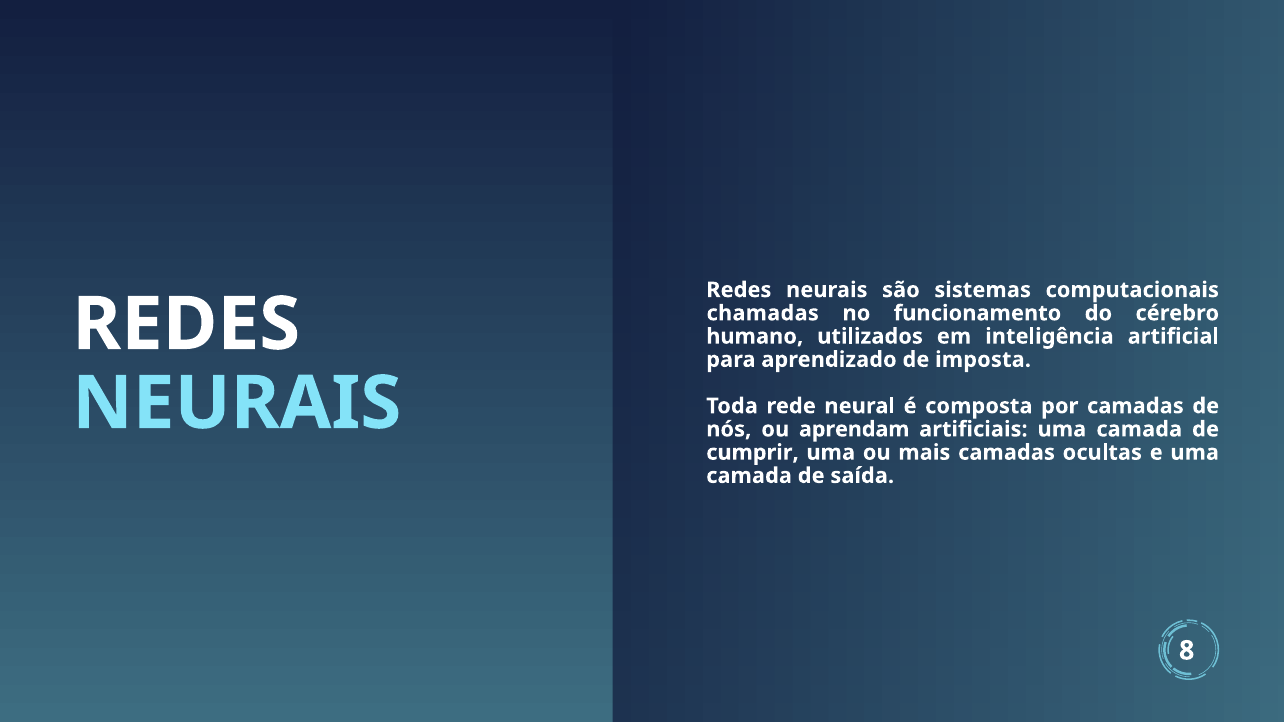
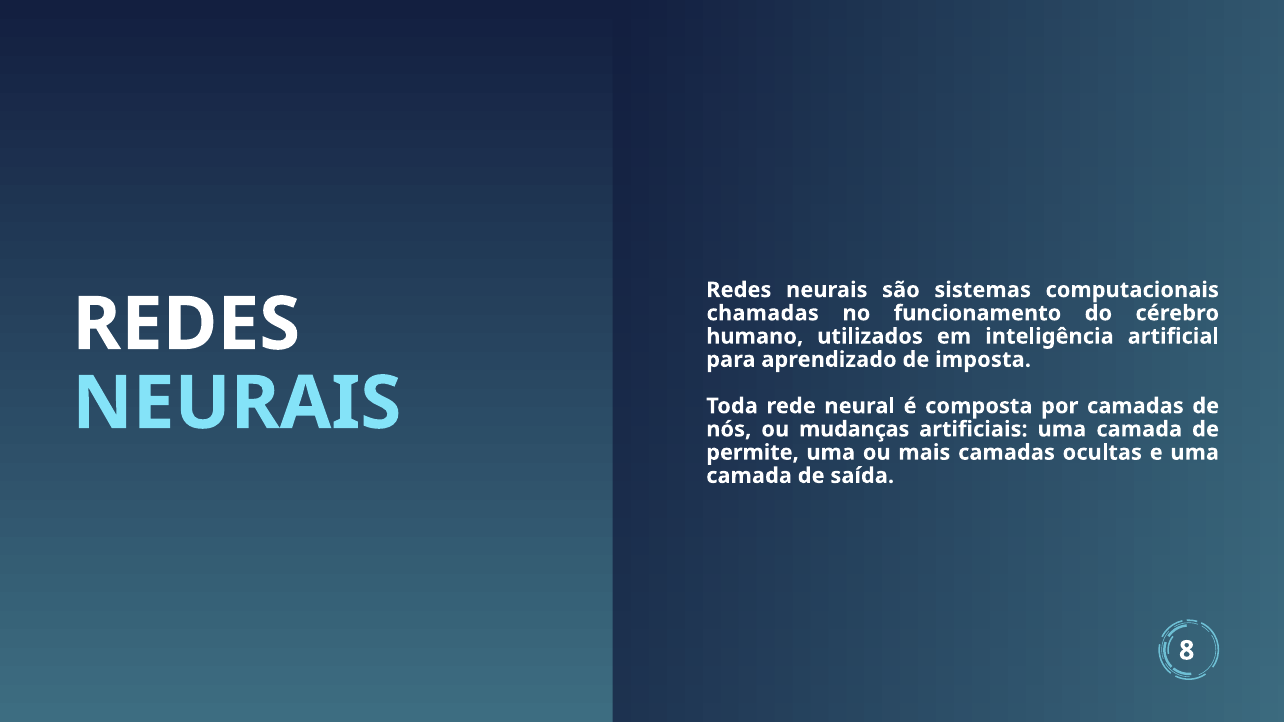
aprendam: aprendam -> mudanças (854, 429)
cumprir: cumprir -> permite (752, 453)
